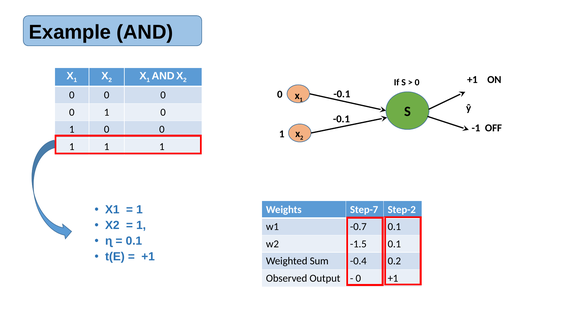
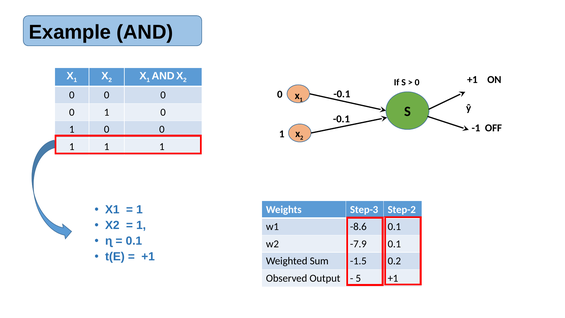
Step-7: Step-7 -> Step-3 (364, 209)
-0.7: -0.7 -> -8.6 (358, 227)
-1.5: -1.5 -> -7.9 (358, 244)
-0.4: -0.4 -> -1.5 (358, 261)
0: 0 -> 5 (358, 278)
